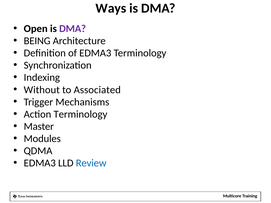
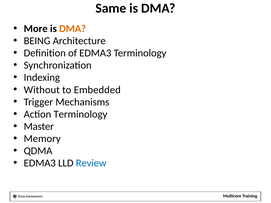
Ways: Ways -> Same (111, 8)
Open: Open -> More (36, 29)
DMA colour: purple -> orange (73, 29)
Associated: Associated -> Embedded (97, 90)
Modules: Modules -> Memory (42, 139)
